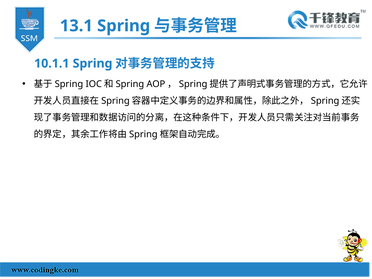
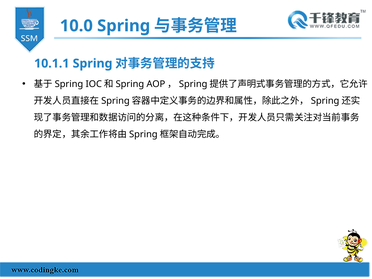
13.1: 13.1 -> 10.0 (76, 26)
